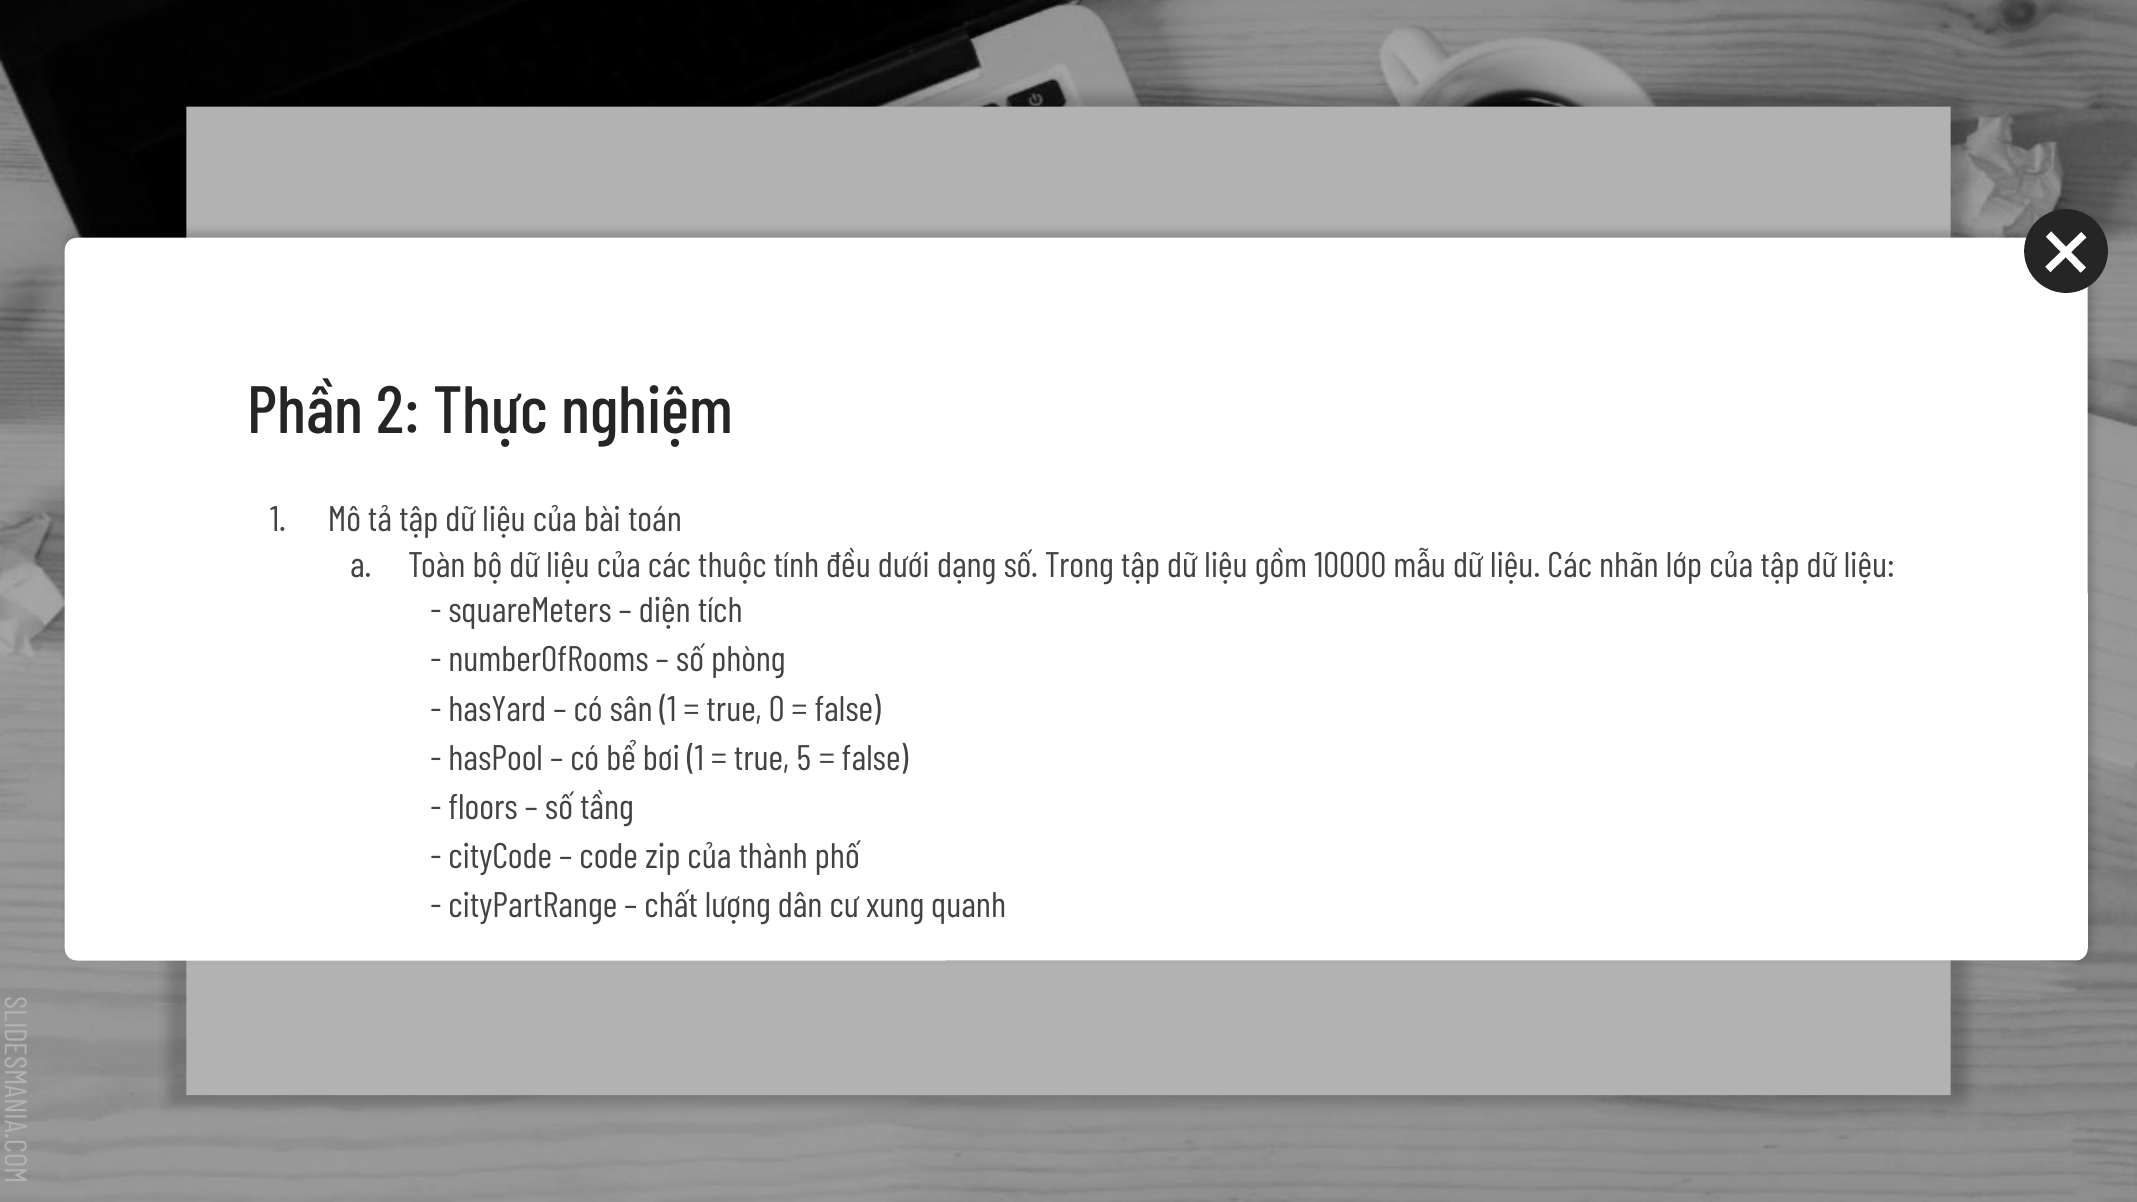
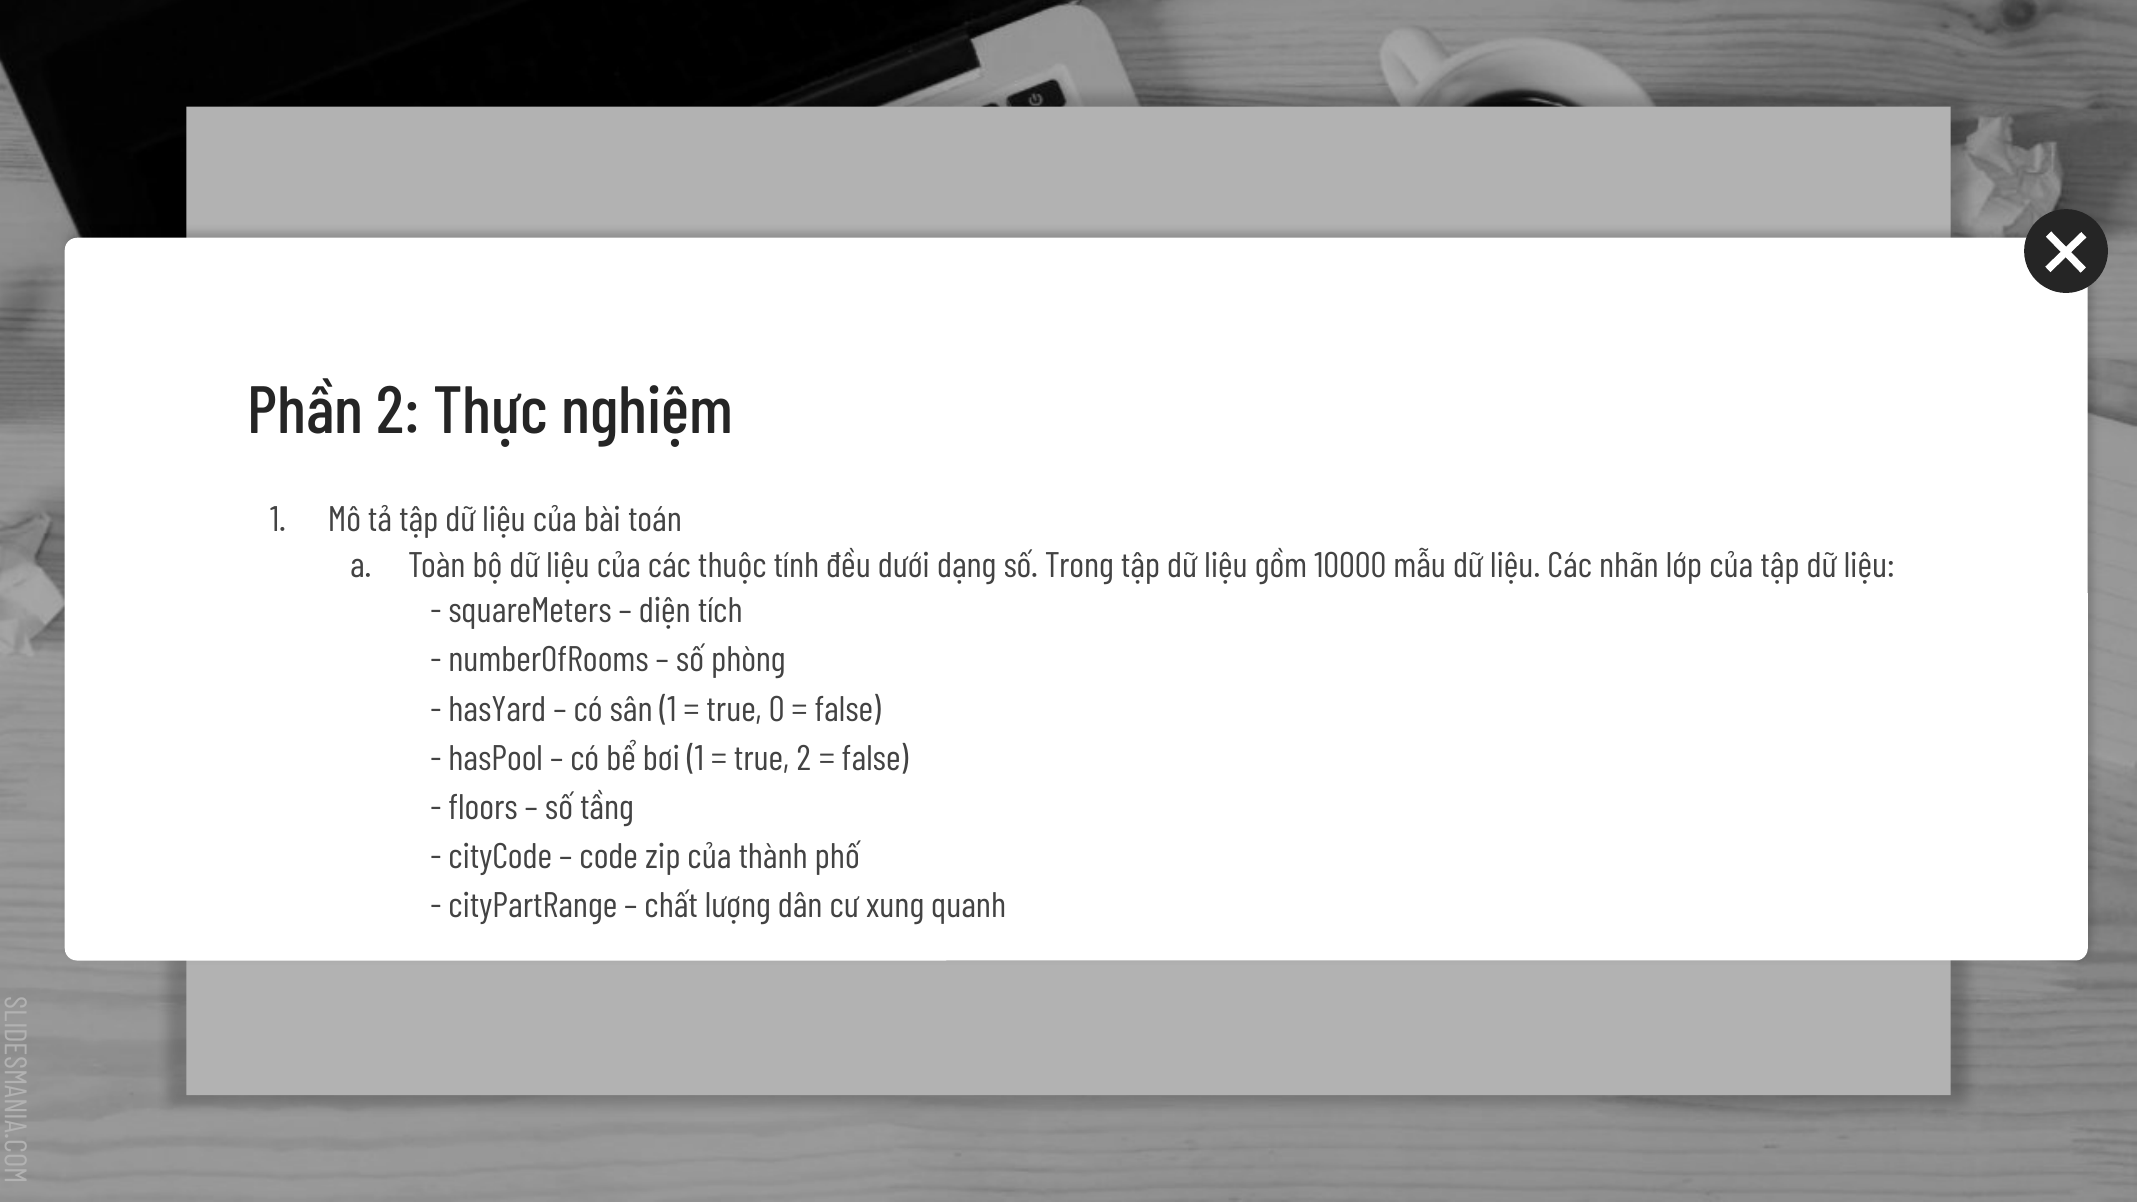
true 5: 5 -> 2 (804, 758)
